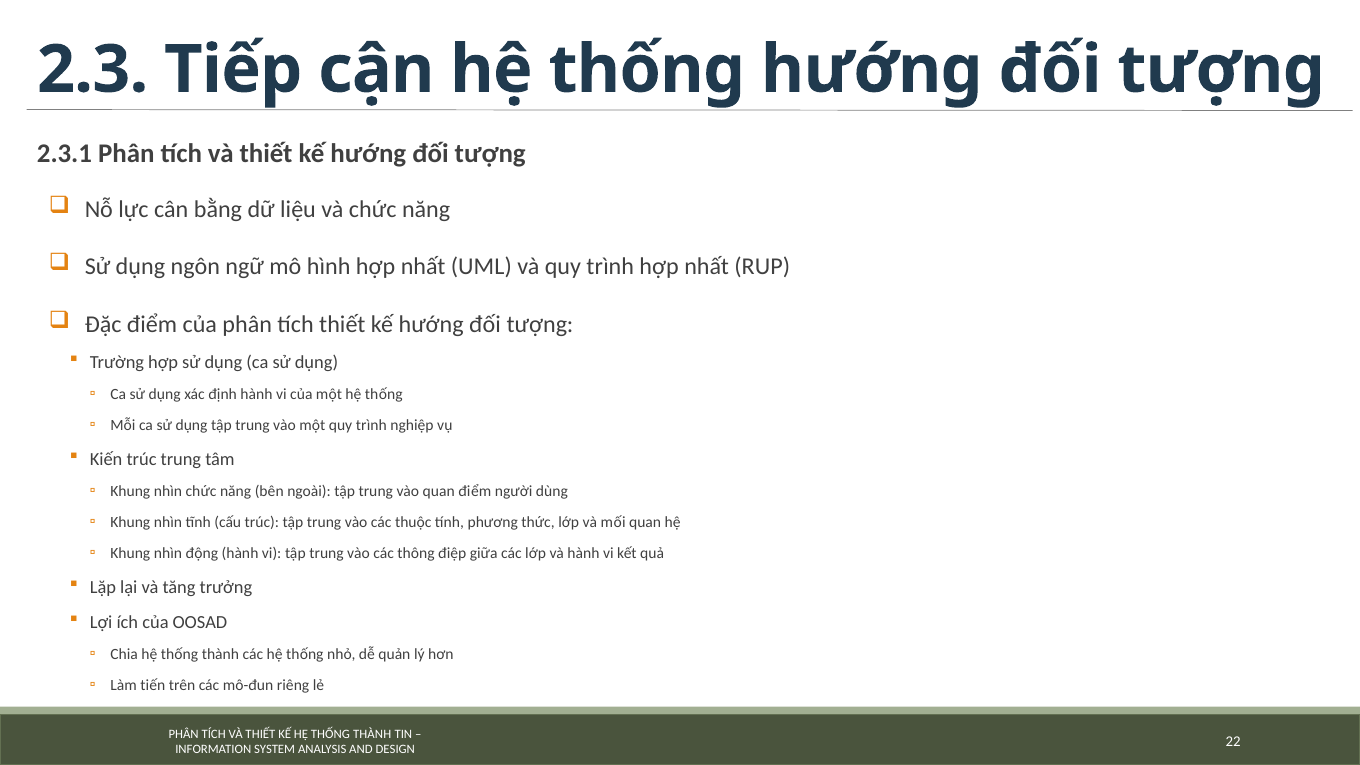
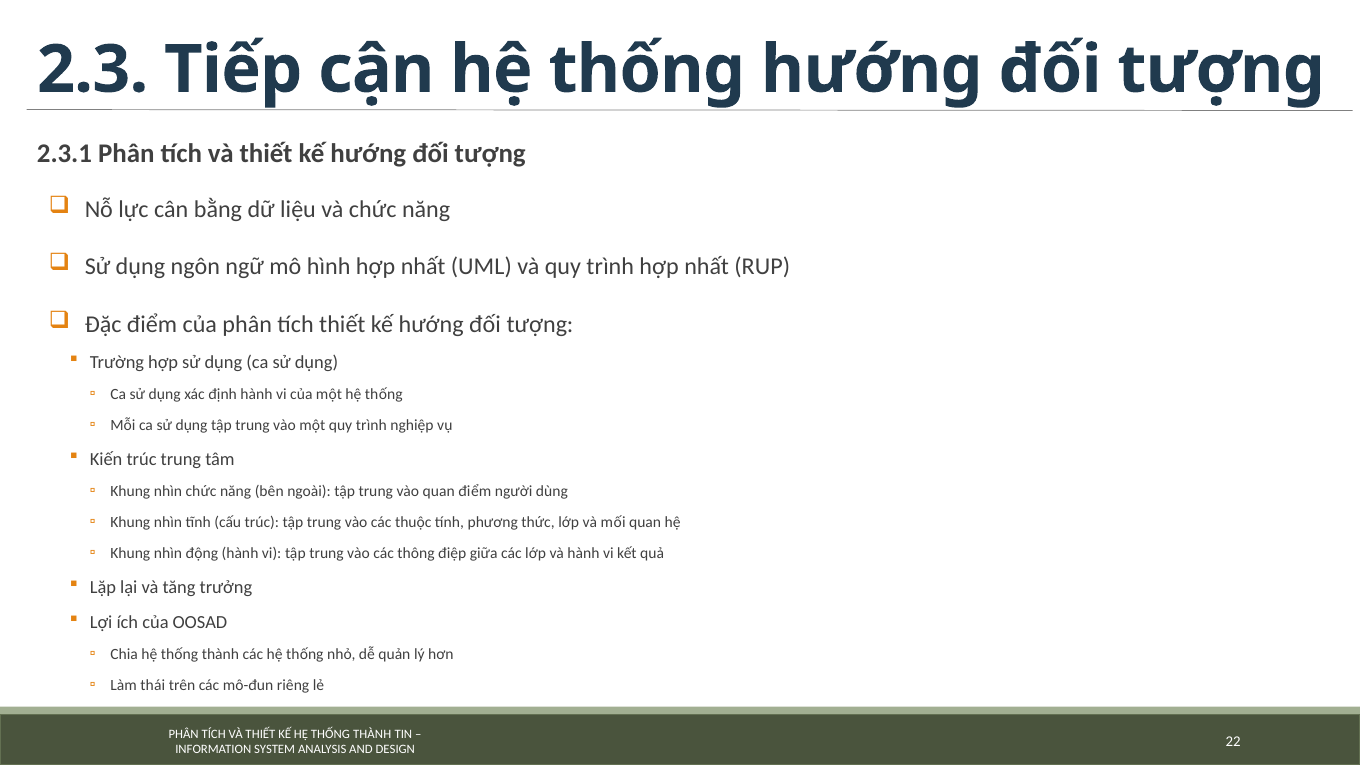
tiến: tiến -> thái (153, 686)
